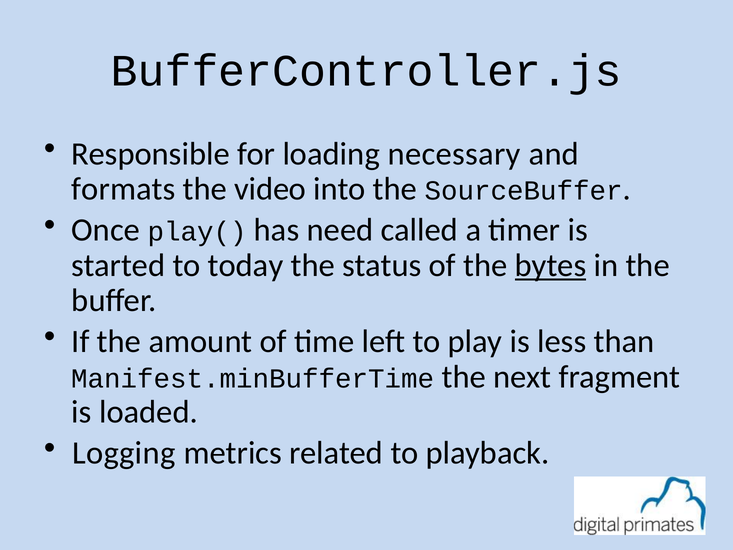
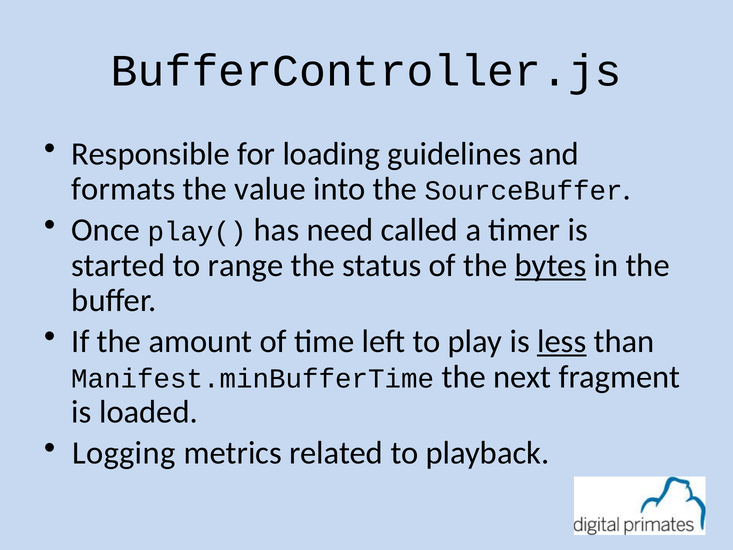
necessary: necessary -> guidelines (454, 154)
video: video -> value (270, 189)
today: today -> range (246, 265)
less underline: none -> present (562, 342)
